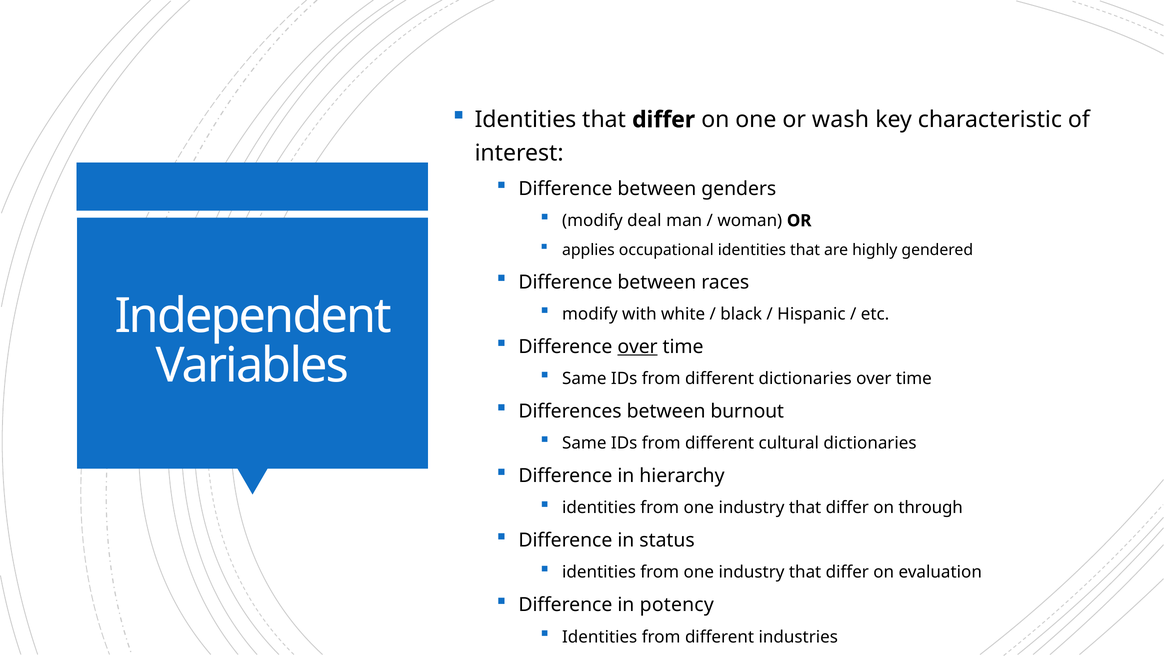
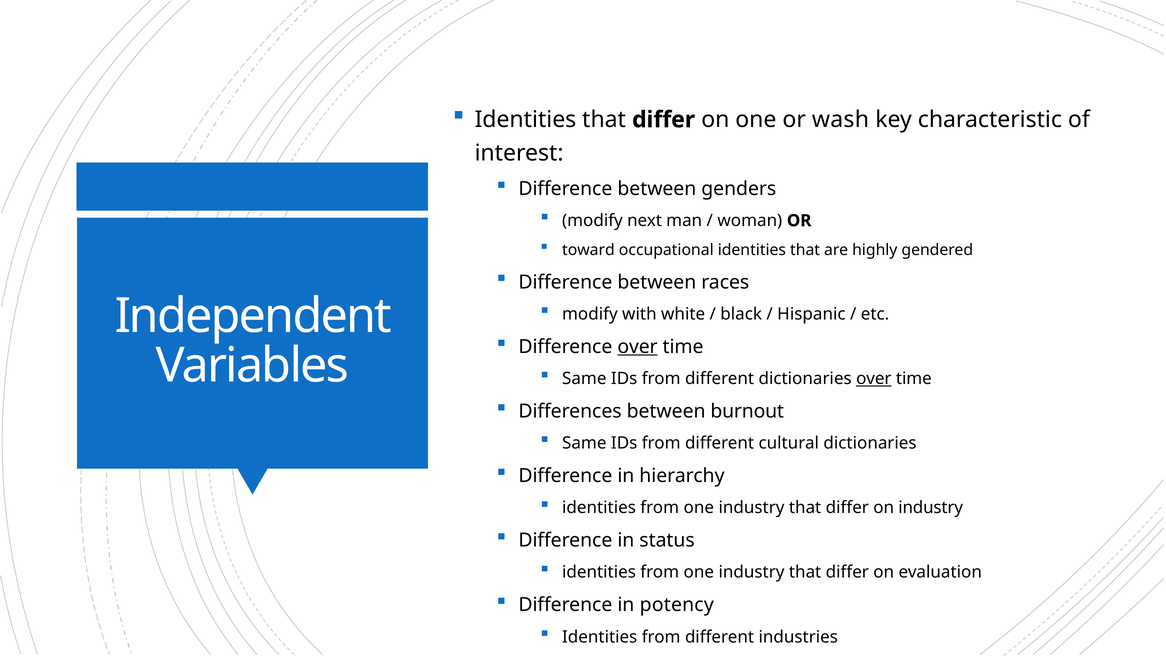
deal: deal -> next (645, 221)
applies: applies -> toward (588, 250)
over underline: none -> present (874, 379)
on through: through -> industry (931, 508)
